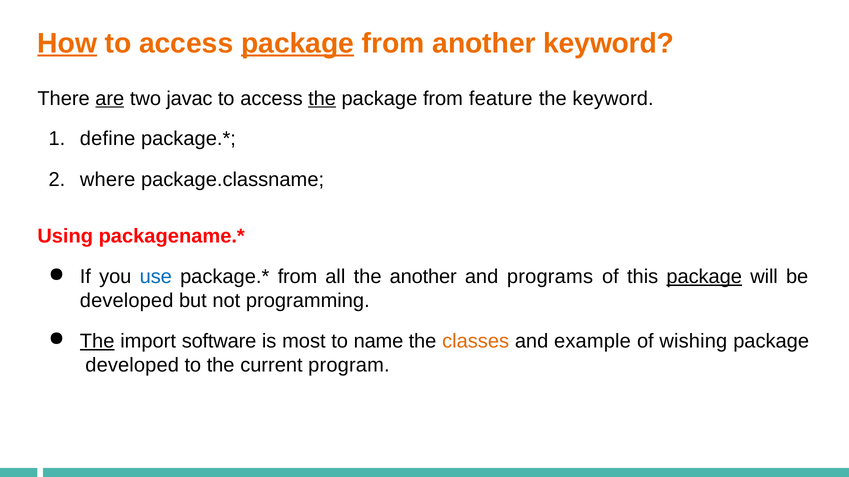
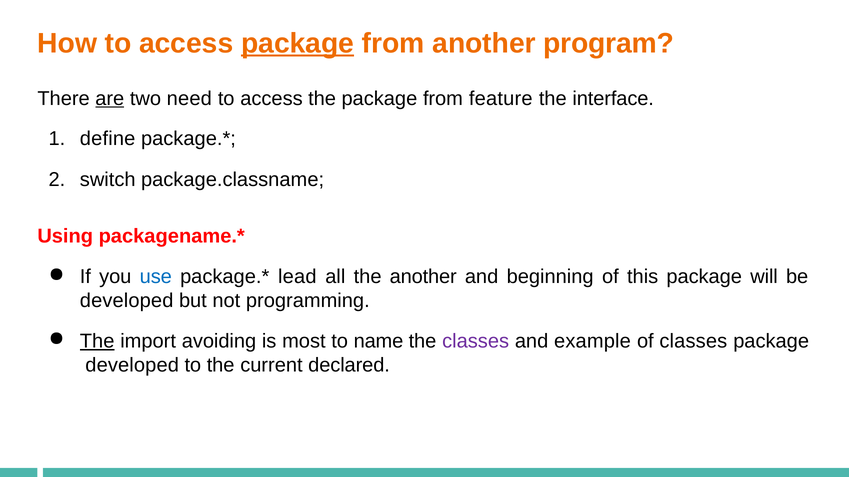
How underline: present -> none (67, 43)
another keyword: keyword -> program (609, 43)
javac: javac -> need (189, 99)
the underline: present -> none (322, 99)
the keyword: keyword -> interface (613, 99)
where: where -> switch (108, 180)
from: from -> lead (297, 277)
programs: programs -> beginning (550, 277)
package underline: present -> none (704, 277)
software: software -> avoiding (219, 342)
classes colour: orange -> purple (476, 342)
of wishing: wishing -> classes (693, 342)
program: program -> declared (349, 366)
